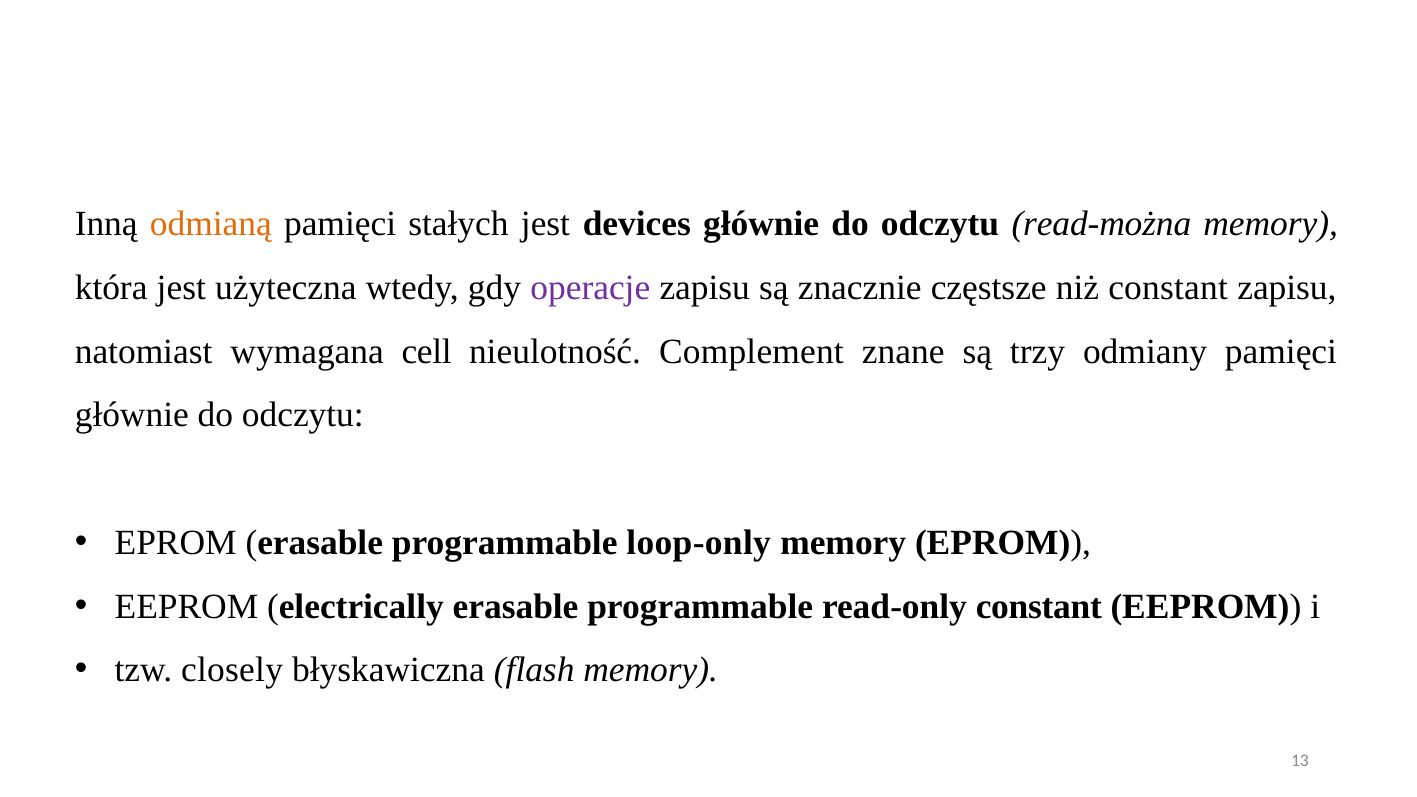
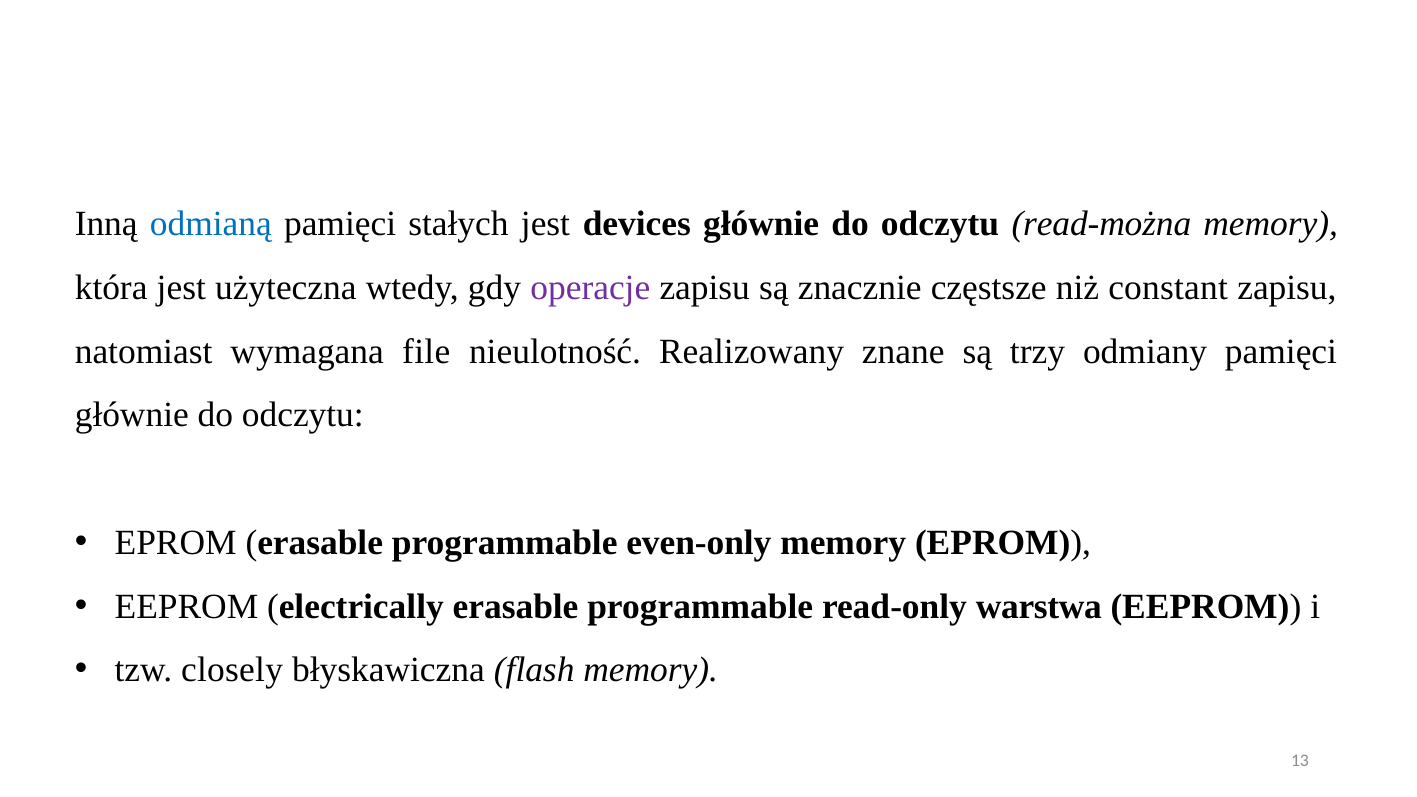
odmianą colour: orange -> blue (211, 224)
cell: cell -> file (426, 351)
Complement: Complement -> Realizowany (752, 351)
loop-only: loop-only -> even-only (699, 543)
read-only constant: constant -> warstwa (1039, 606)
